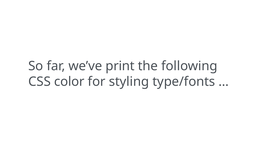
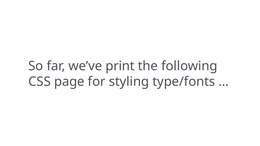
color: color -> page (69, 82)
